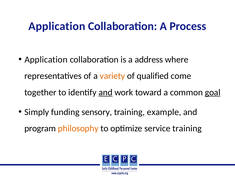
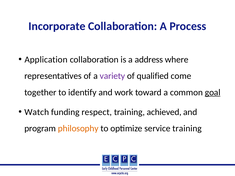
Application: Application -> Incorporate (57, 26)
variety colour: orange -> purple (112, 76)
and underline: present -> none (106, 92)
Simply: Simply -> Watch (37, 112)
sensory: sensory -> respect (97, 112)
example: example -> achieved (164, 112)
